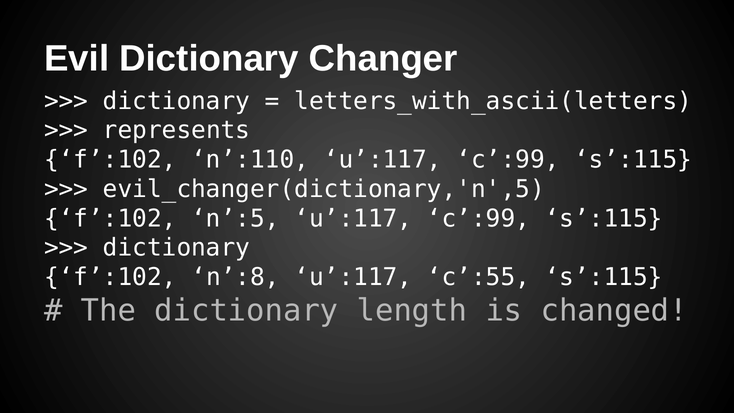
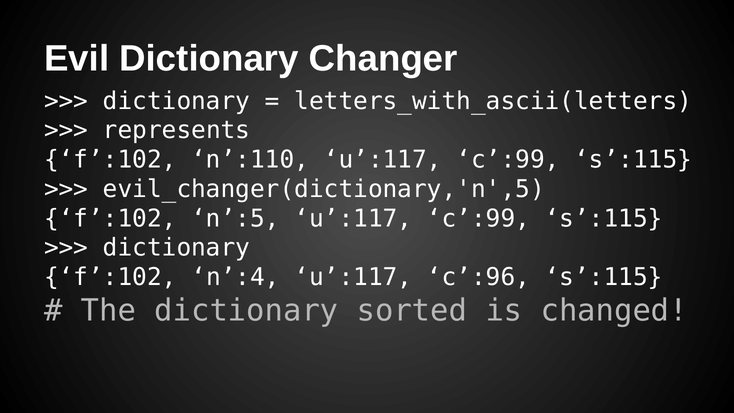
n’:8: n’:8 -> n’:4 (235, 277)
c’:55: c’:55 -> c’:96 (478, 277)
length: length -> sorted (412, 311)
